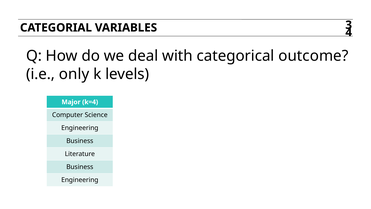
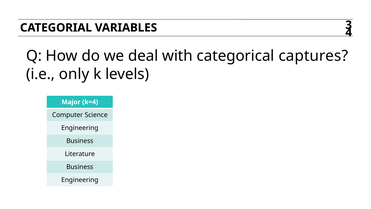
outcome: outcome -> captures (313, 56)
